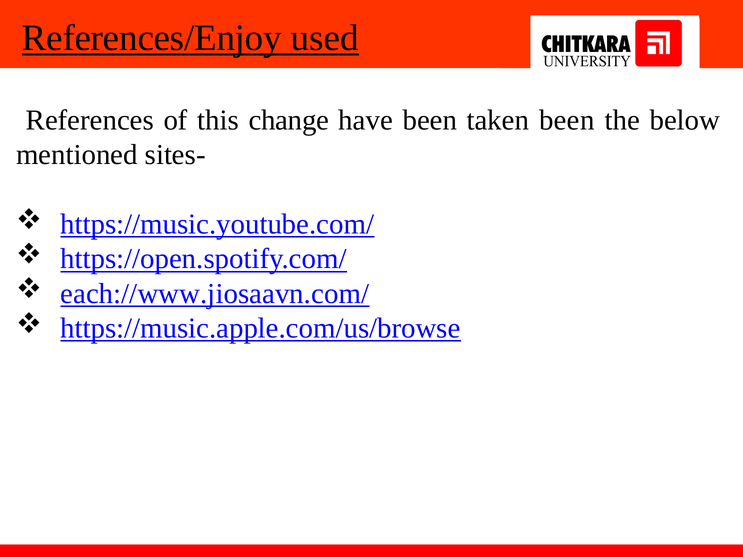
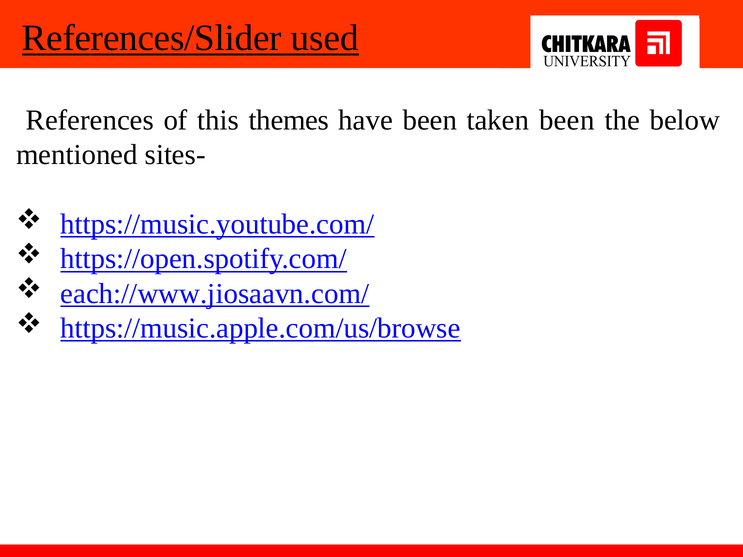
References/Enjoy: References/Enjoy -> References/Slider (152, 38)
change: change -> themes (289, 120)
